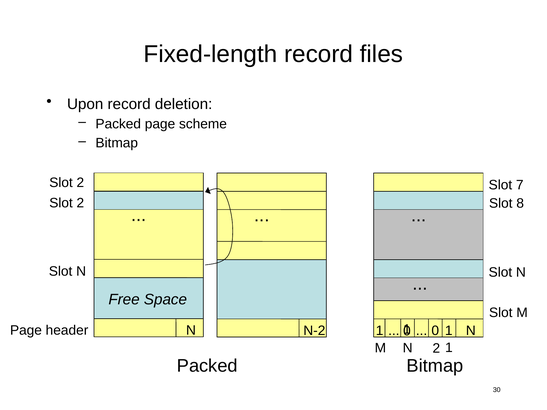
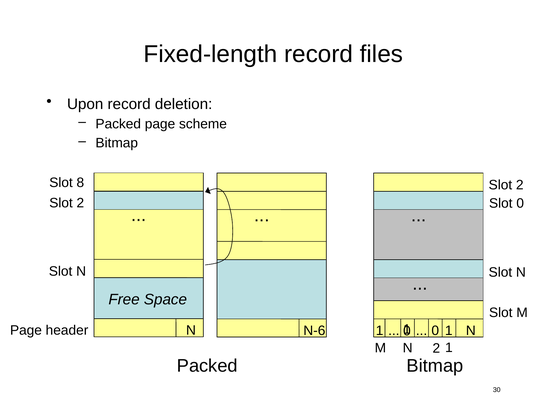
2: 2 -> 8 (80, 183)
7: 7 -> 2 (520, 185)
Slot 8: 8 -> 0 (520, 203)
N-2: N-2 -> N-6 (314, 331)
